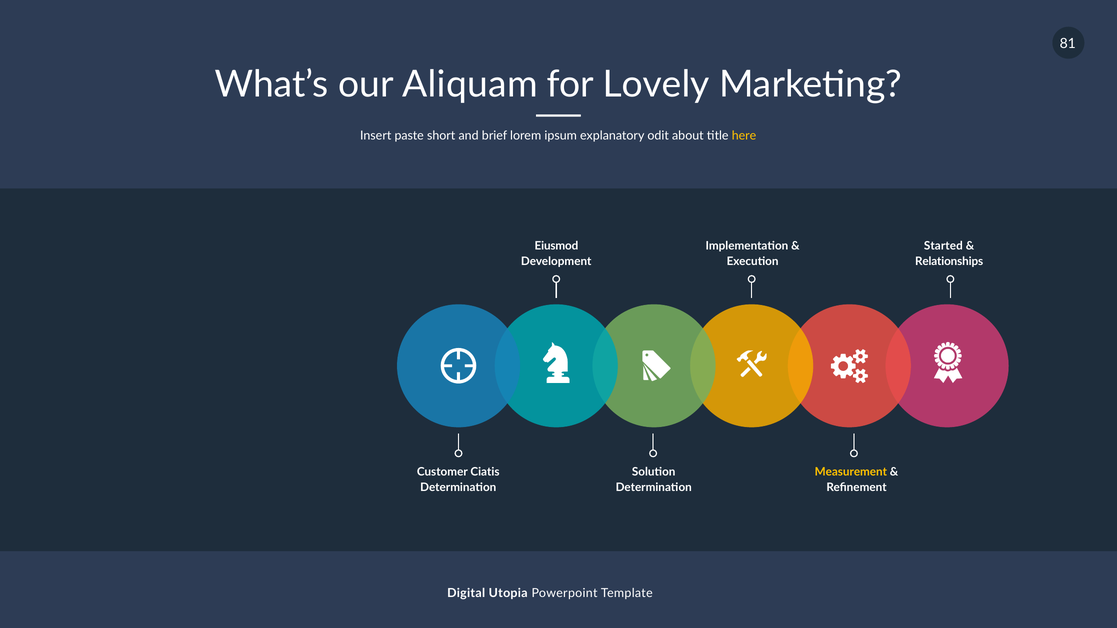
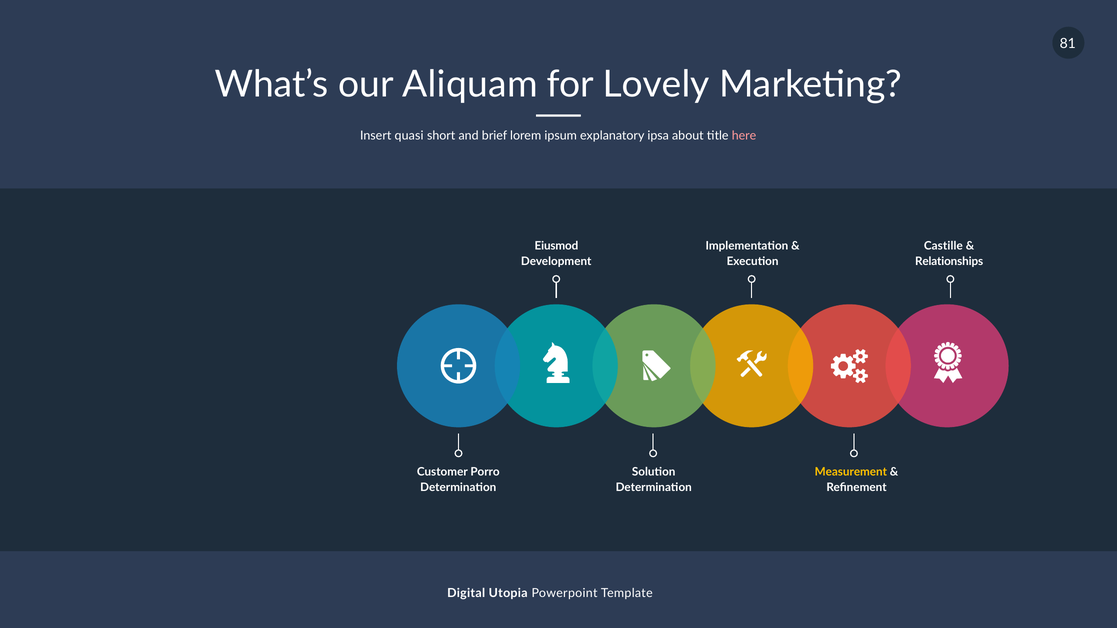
paste: paste -> quasi (409, 136)
odit: odit -> ipsa (658, 136)
here colour: yellow -> pink (744, 136)
Started: Started -> Castille (943, 246)
Ciatis: Ciatis -> Porro (485, 472)
